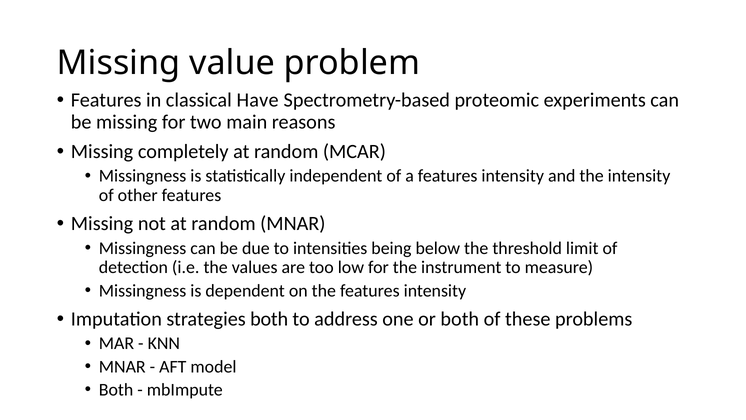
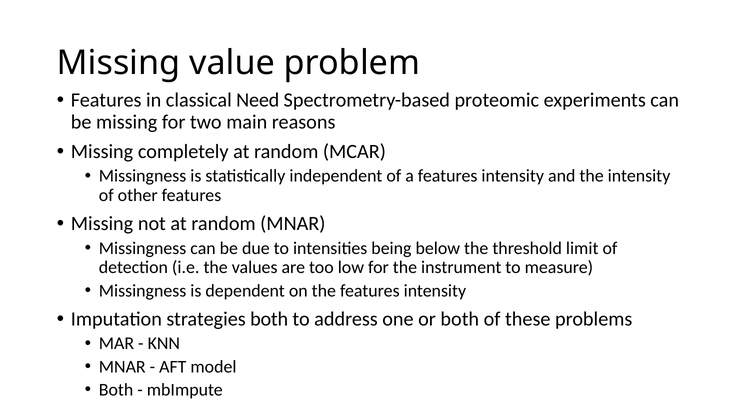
Have: Have -> Need (258, 100)
